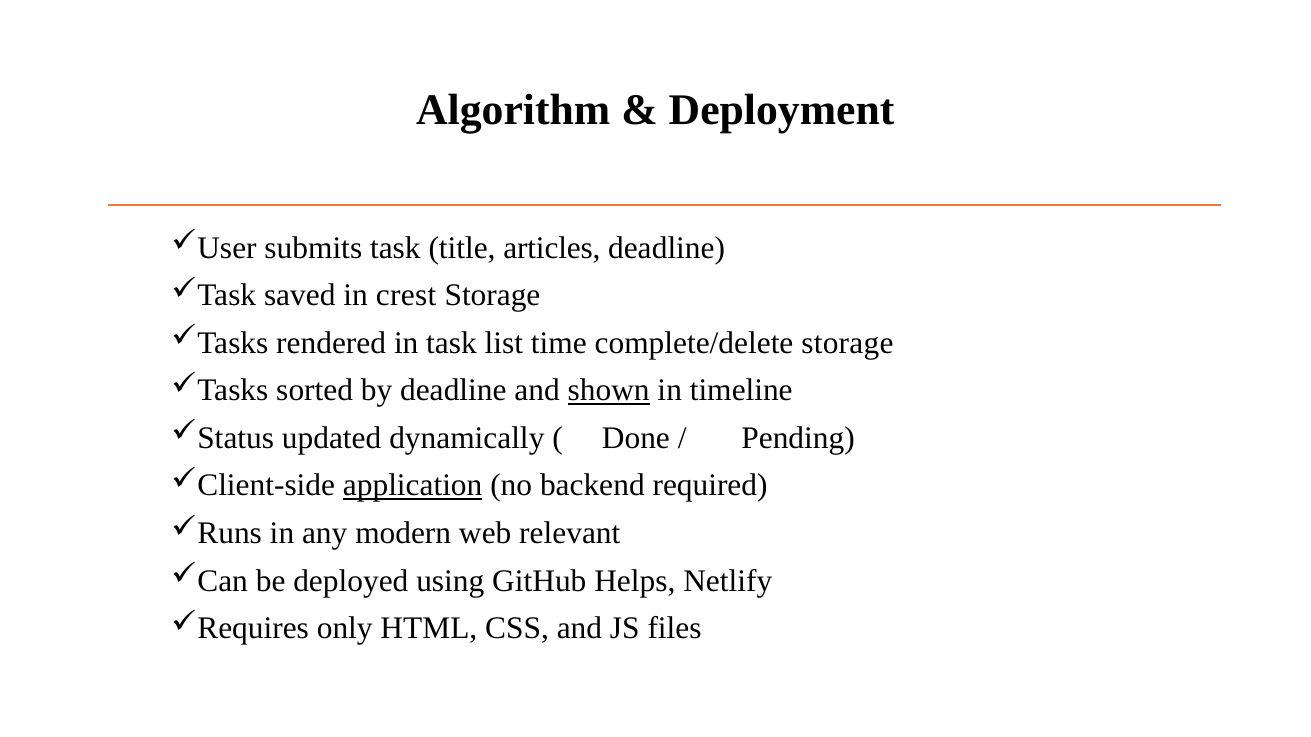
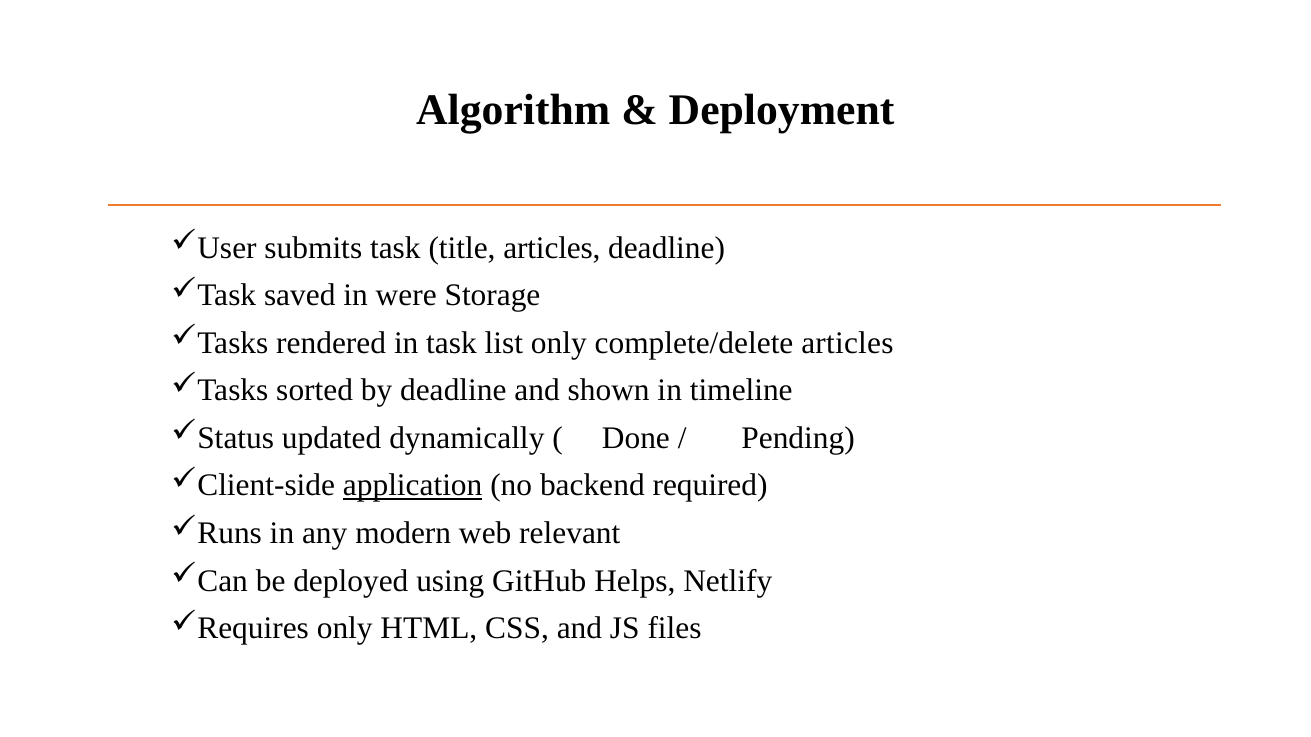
crest: crest -> were (406, 296)
list time: time -> only (559, 343)
complete/delete storage: storage -> articles (847, 343)
shown underline: present -> none (609, 391)
